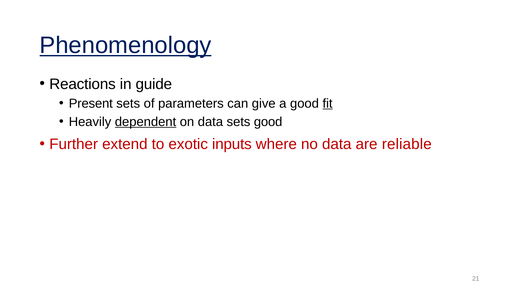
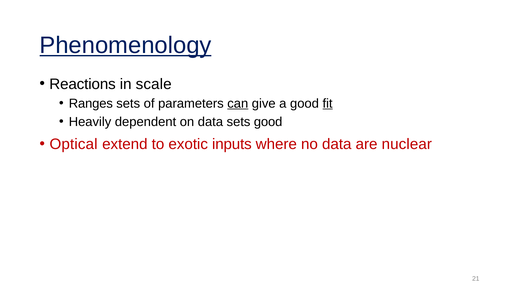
guide: guide -> scale (154, 84)
Present: Present -> Ranges (91, 103)
can underline: none -> present (238, 103)
dependent underline: present -> none (146, 122)
Further: Further -> Optical (74, 144)
reliable: reliable -> nuclear (407, 144)
